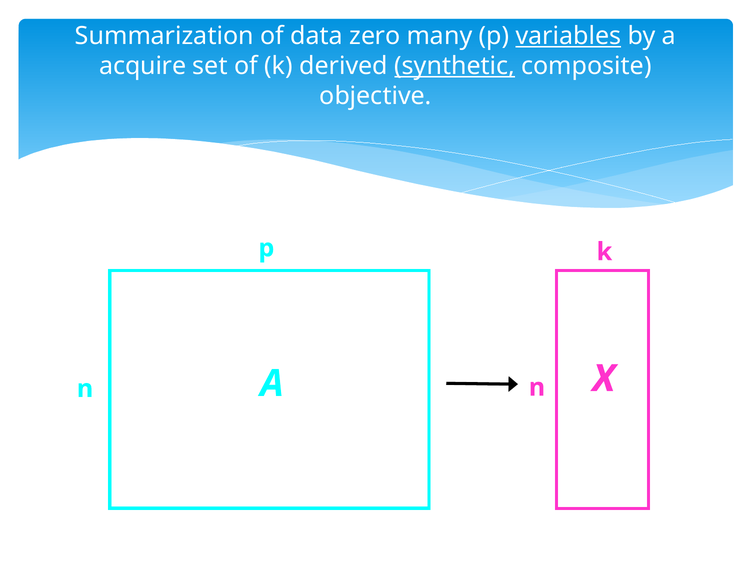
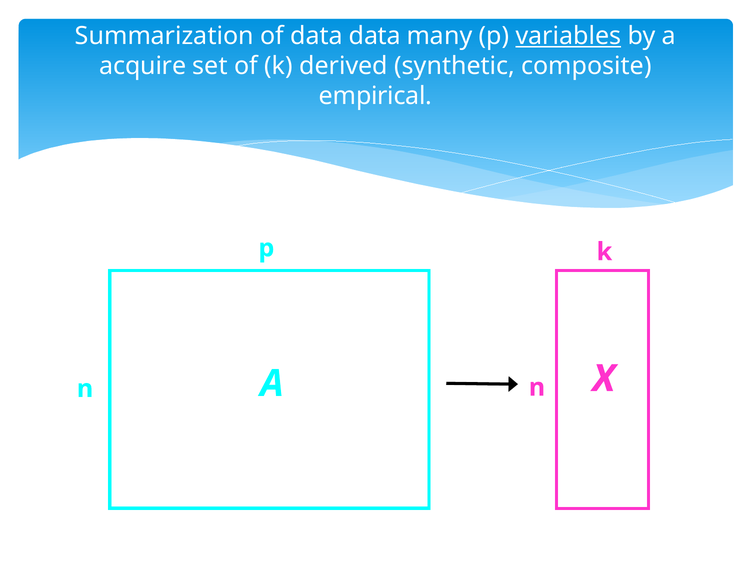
data zero: zero -> data (375, 36)
synthetic underline: present -> none (455, 66)
objective: objective -> empirical (376, 96)
